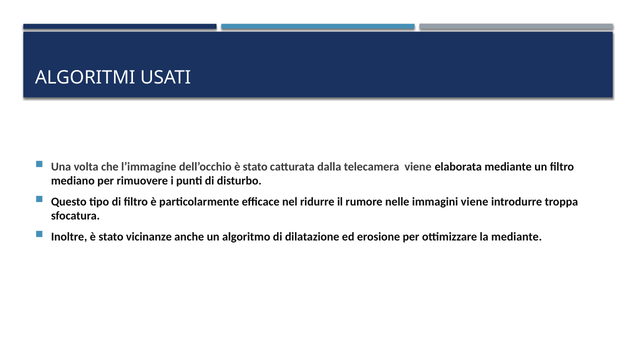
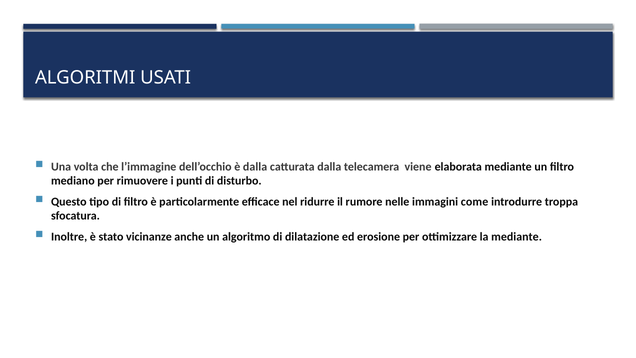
dell’occhio è stato: stato -> dalla (255, 166)
immagini viene: viene -> come (475, 201)
